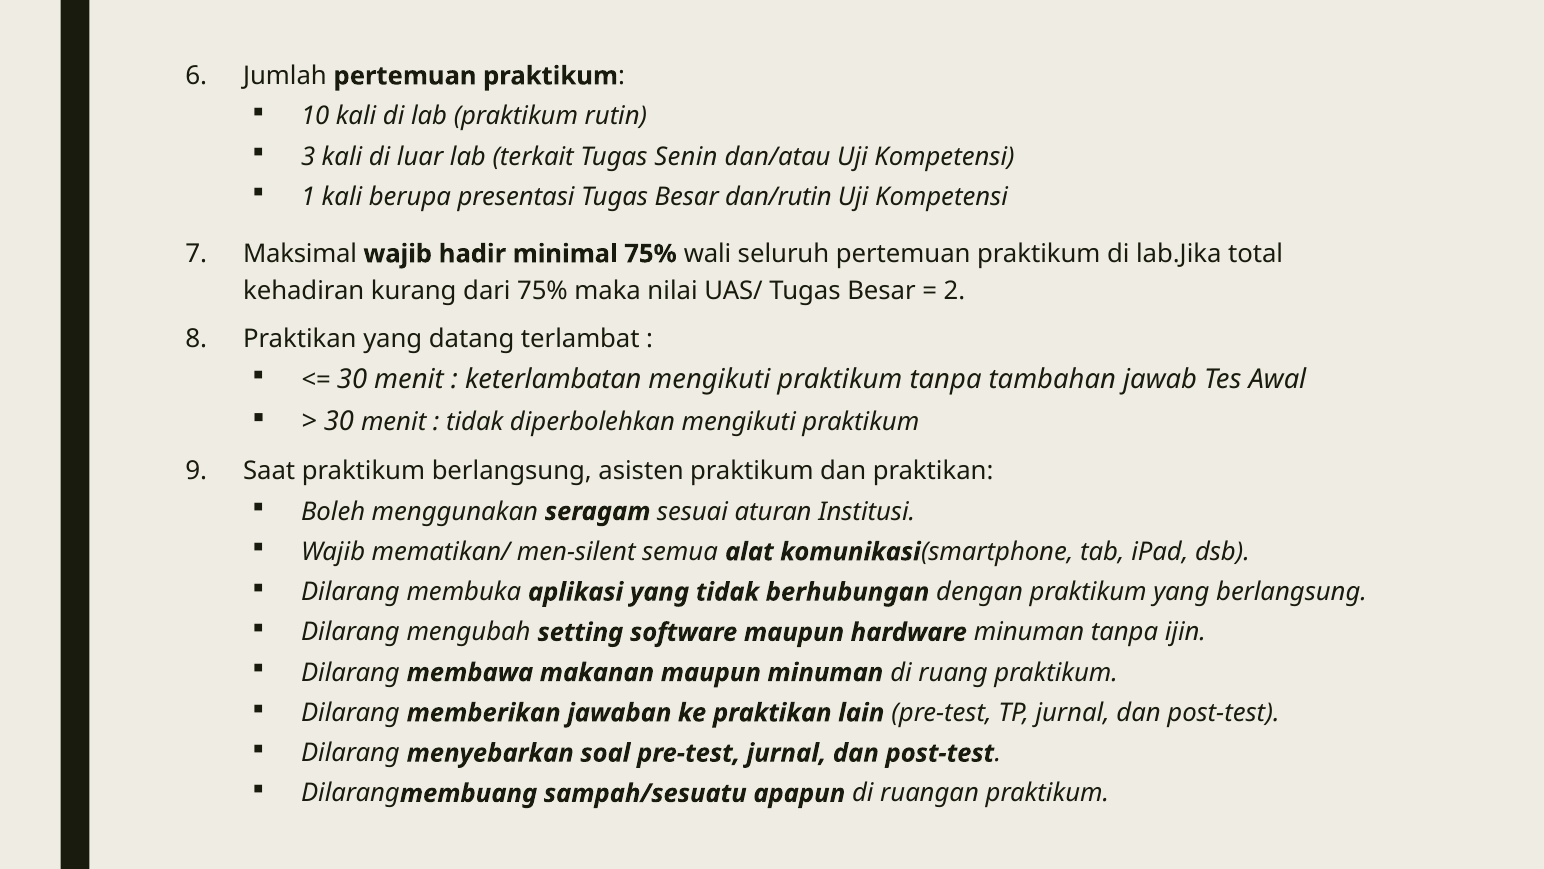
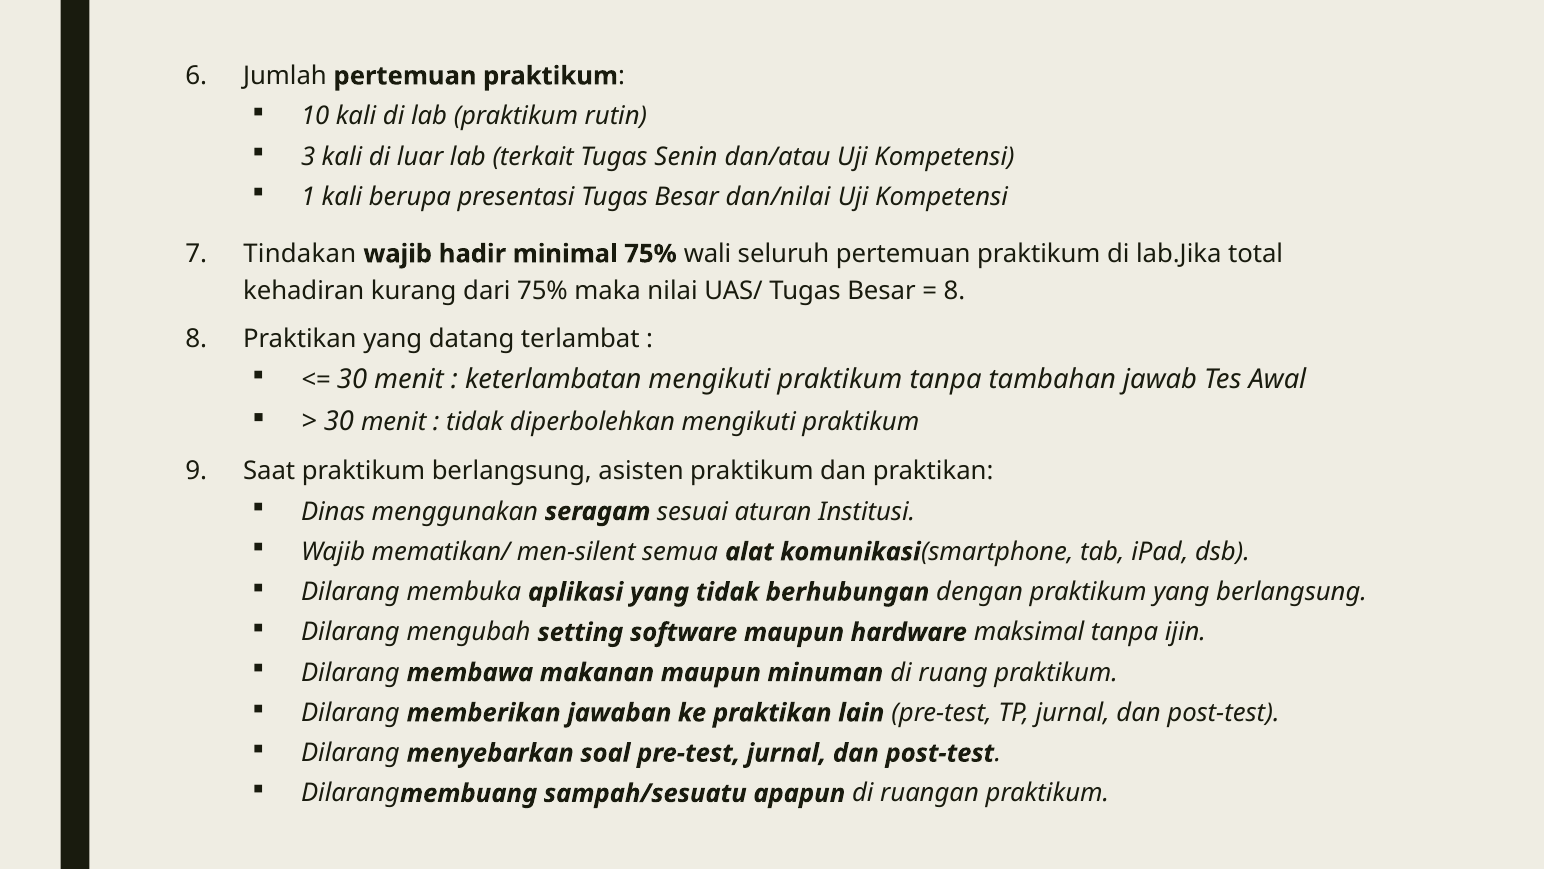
dan/rutin: dan/rutin -> dan/nilai (778, 197)
Maksimal: Maksimal -> Tindakan (300, 254)
2: 2 -> 8 (954, 291)
Boleh: Boleh -> Dinas (333, 511)
hardware minuman: minuman -> maksimal (1029, 632)
